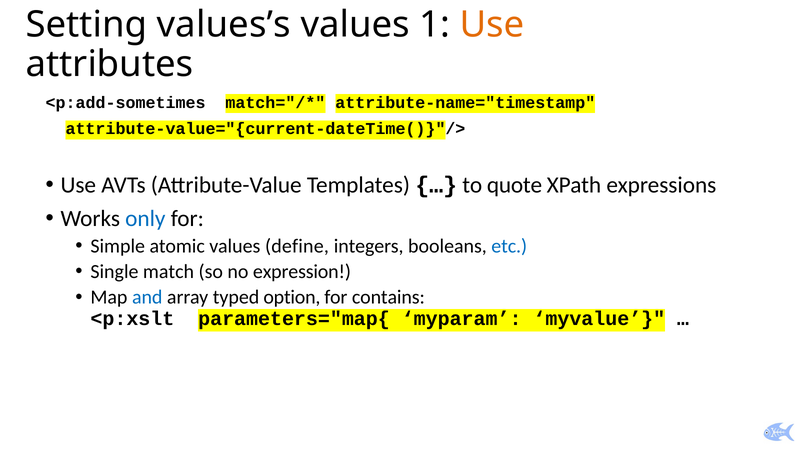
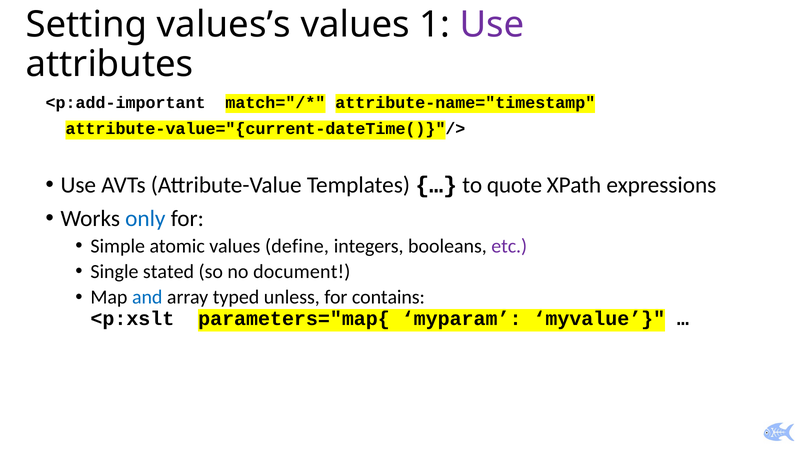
Use colour: orange -> purple (492, 25)
<p:add-sometimes: <p:add-sometimes -> <p:add-important (126, 102)
etc colour: blue -> purple (509, 246)
match: match -> stated (169, 272)
expression: expression -> document (302, 272)
option: option -> unless (292, 297)
